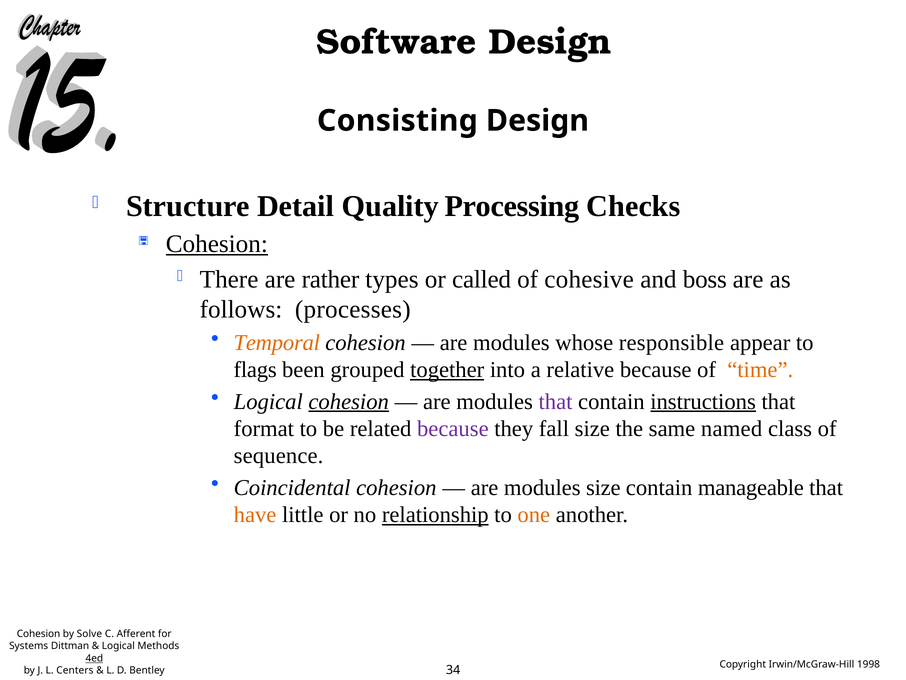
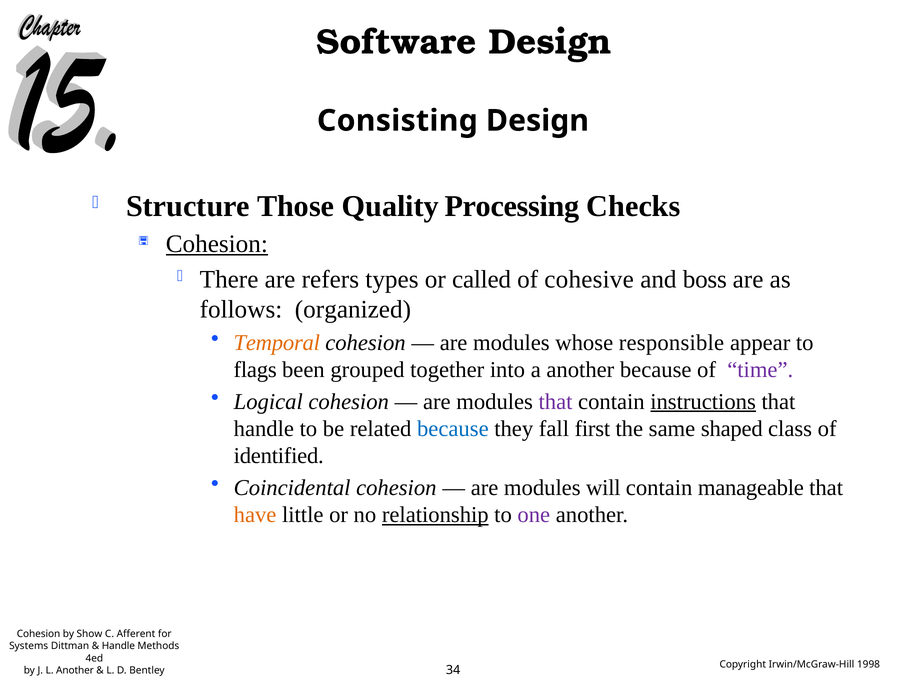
Detail: Detail -> Those (296, 206)
rather: rather -> refers (330, 279)
processes: processes -> organized (353, 309)
together underline: present -> none (447, 370)
a relative: relative -> another (580, 370)
time colour: orange -> purple (760, 370)
cohesion underline: present -> none (349, 401)
format: format -> handle (264, 428)
because colour: purple -> blue (453, 428)
fall size: size -> first (592, 428)
named: named -> shaped (732, 428)
sequence: sequence -> identified (279, 456)
modules size: size -> will (603, 487)
one colour: orange -> purple (534, 515)
Solve: Solve -> Show (89, 634)
Logical: Logical -> Handle (118, 646)
4ed underline: present -> none (94, 658)
L Centers: Centers -> Another (75, 670)
